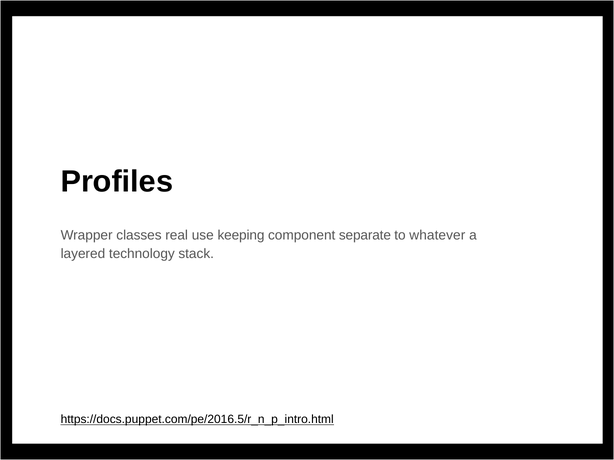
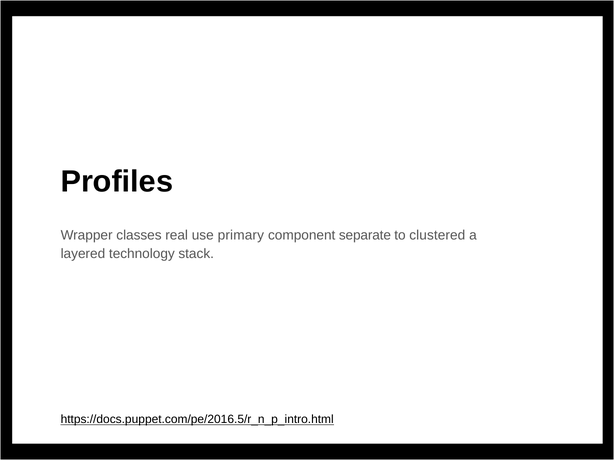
keeping: keeping -> primary (241, 235)
whatever: whatever -> clustered (437, 235)
